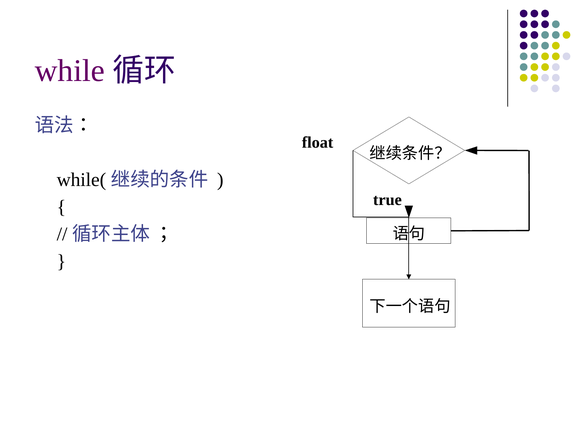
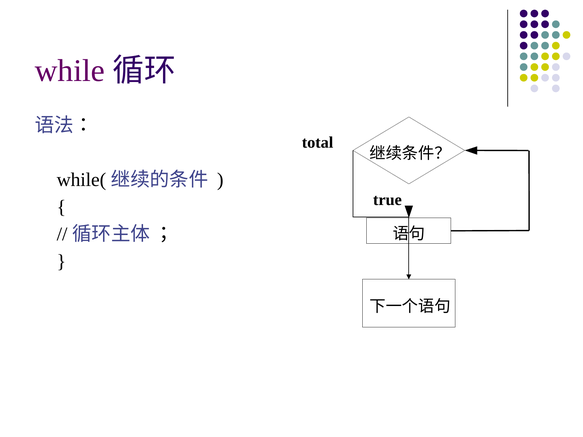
float: float -> total (318, 143)
